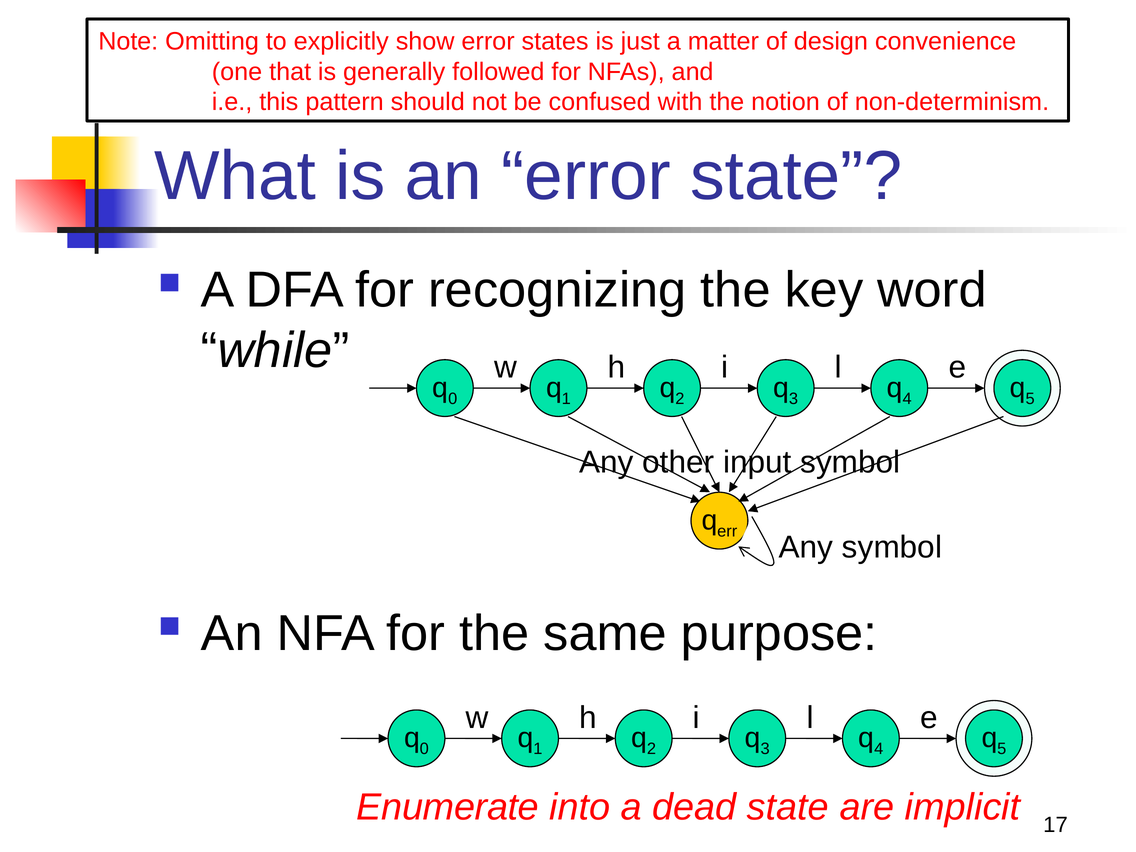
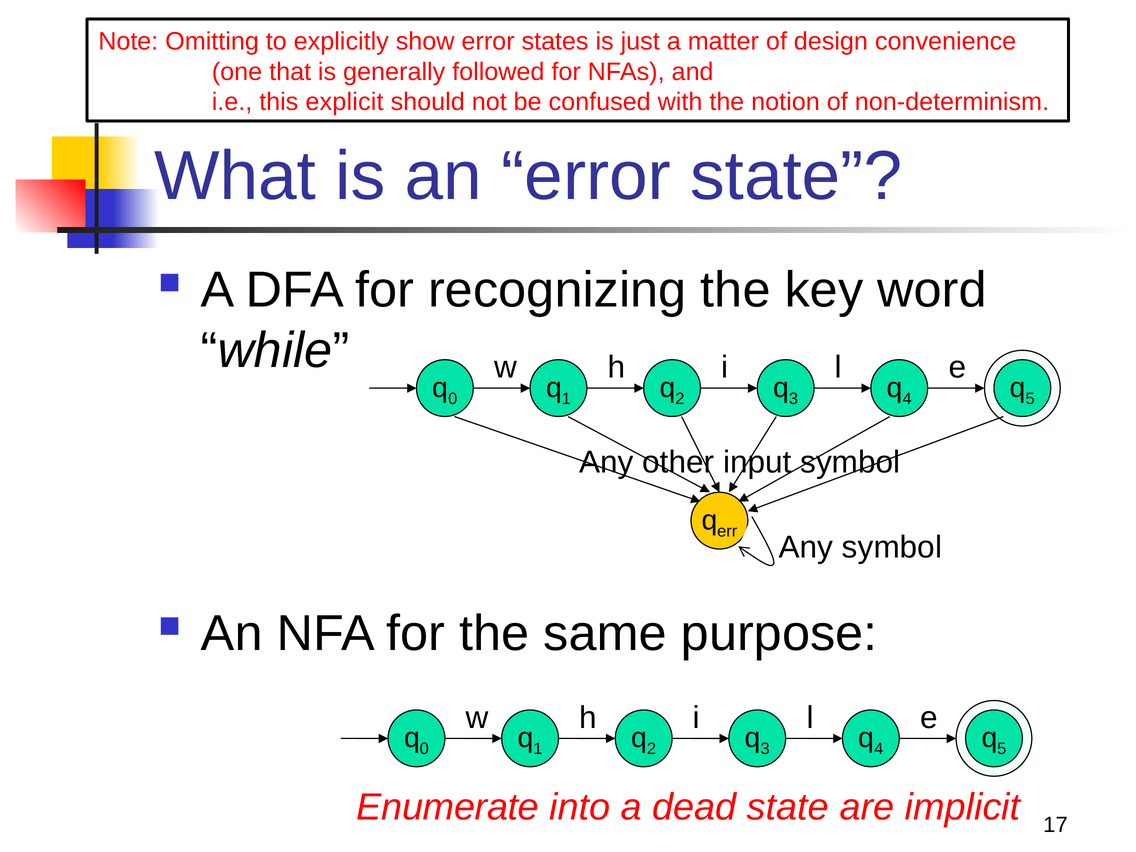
pattern: pattern -> explicit (344, 102)
